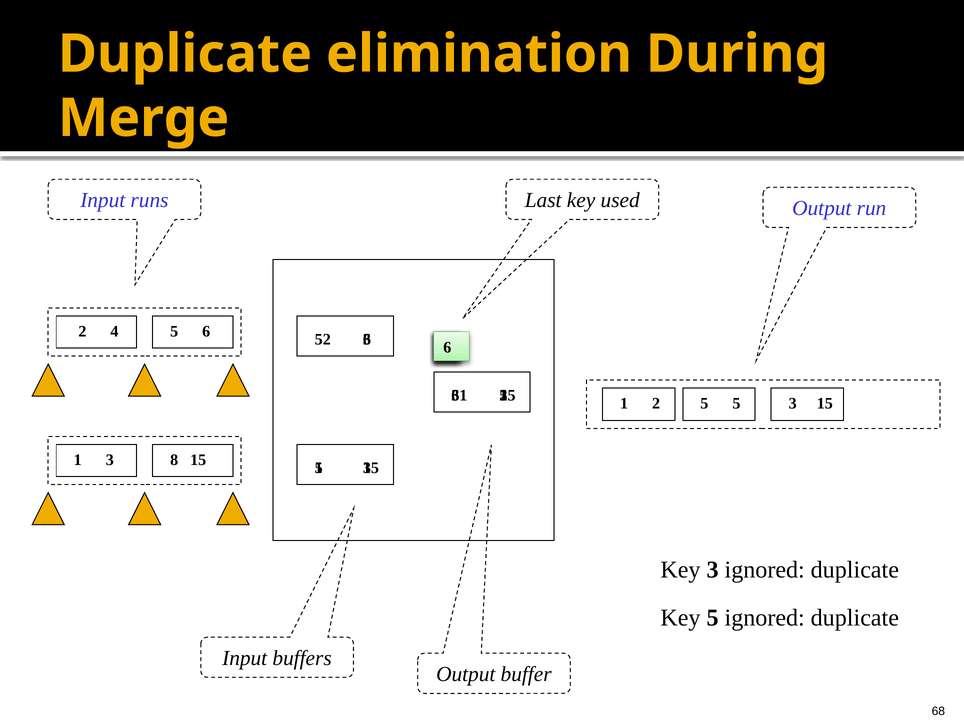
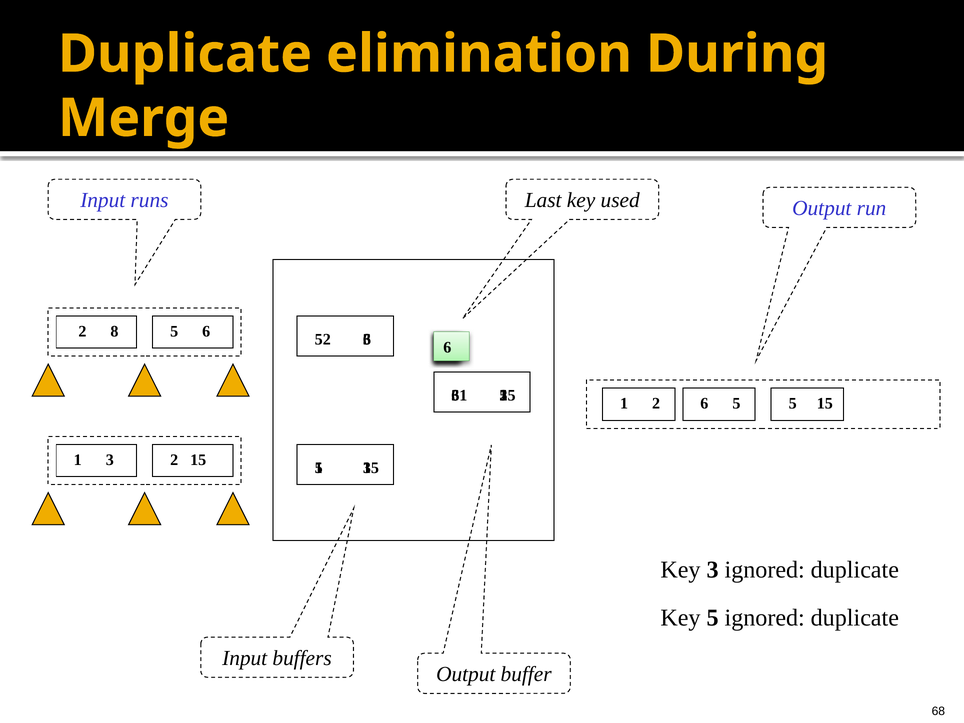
4: 4 -> 8 (115, 331)
2 5: 5 -> 6 (704, 404)
5 3: 3 -> 5 (793, 404)
3 8: 8 -> 2 (174, 460)
